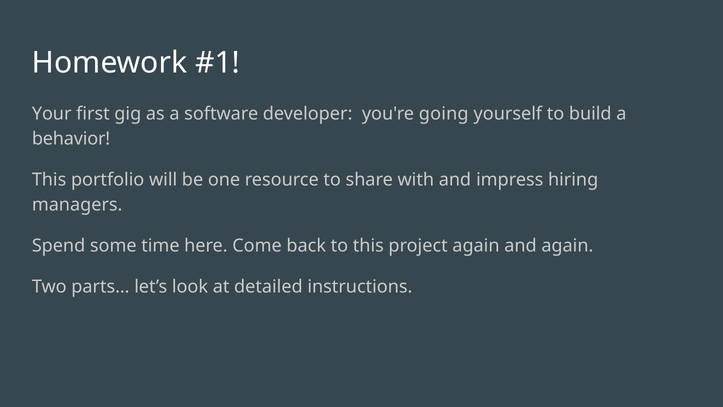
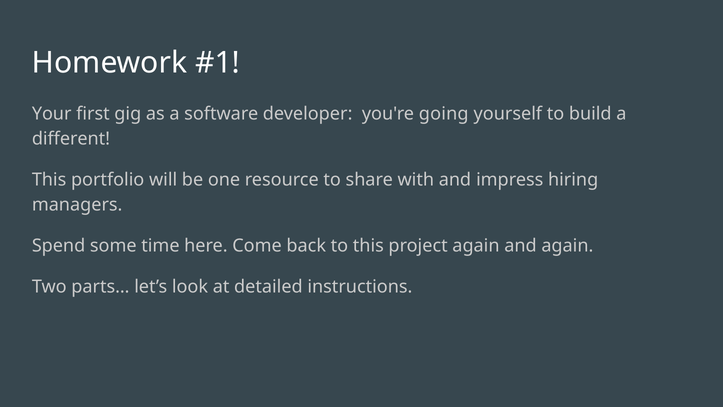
behavior: behavior -> different (71, 139)
